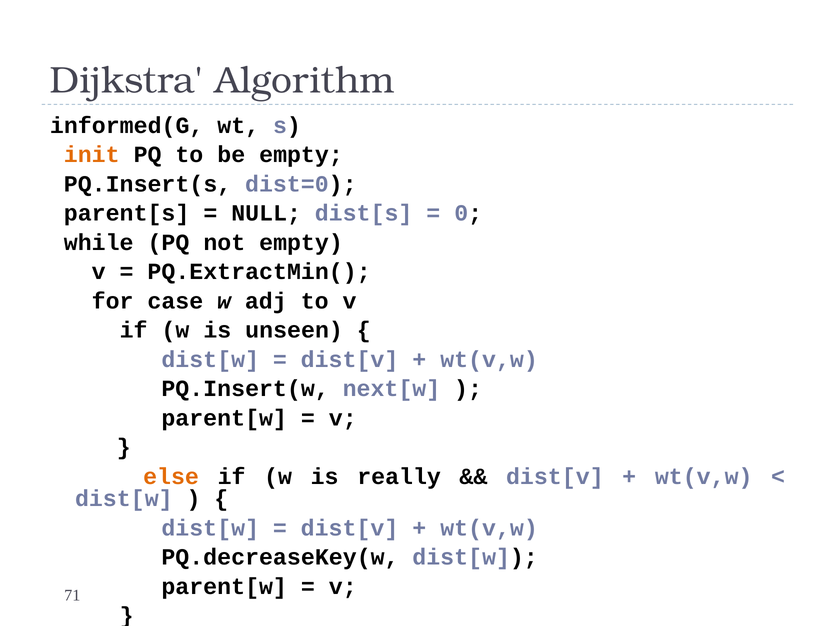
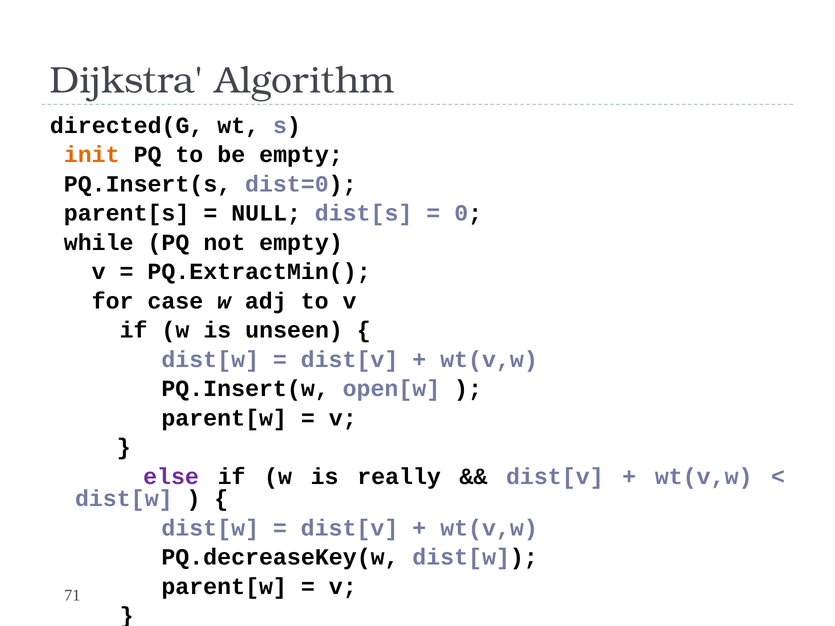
informed(G: informed(G -> directed(G (127, 126)
next[w: next[w -> open[w (391, 389)
else colour: orange -> purple (171, 477)
